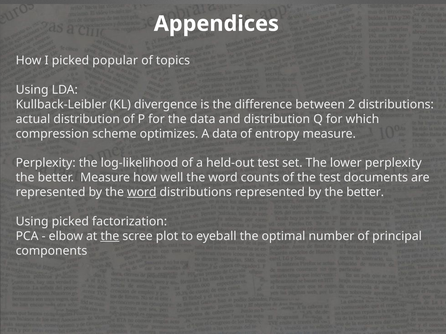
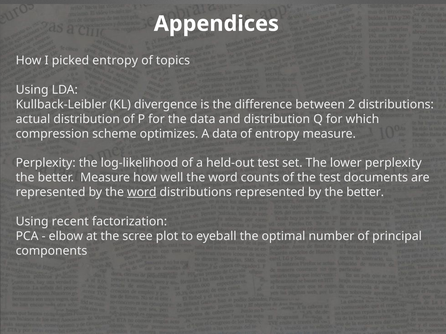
picked popular: popular -> entropy (115, 61)
Using picked: picked -> recent (70, 222)
the underline: present -> none (110, 236)
